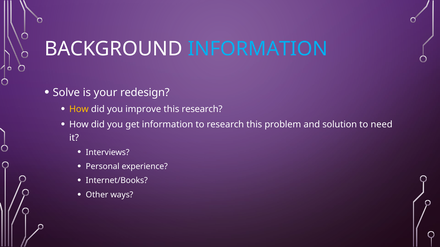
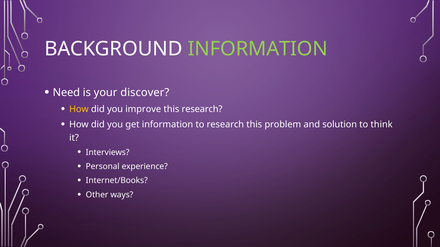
INFORMATION colour: light blue -> light green (258, 49)
Solve: Solve -> Need (66, 93)
redesign: redesign -> discover (145, 93)
need: need -> think (382, 125)
